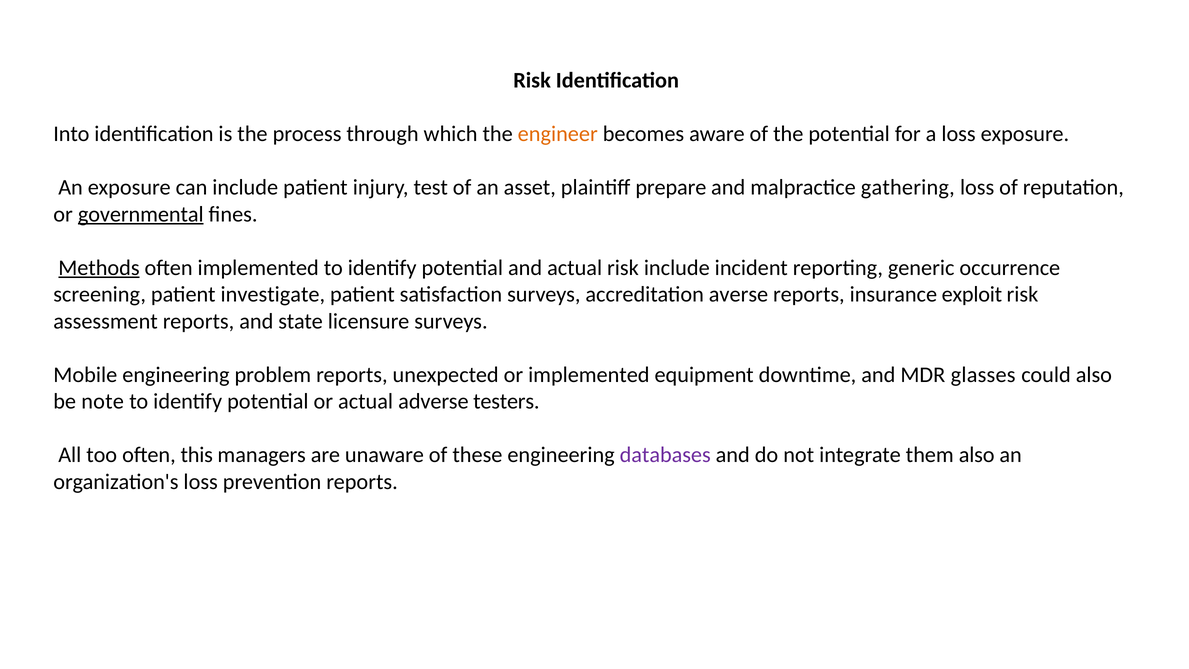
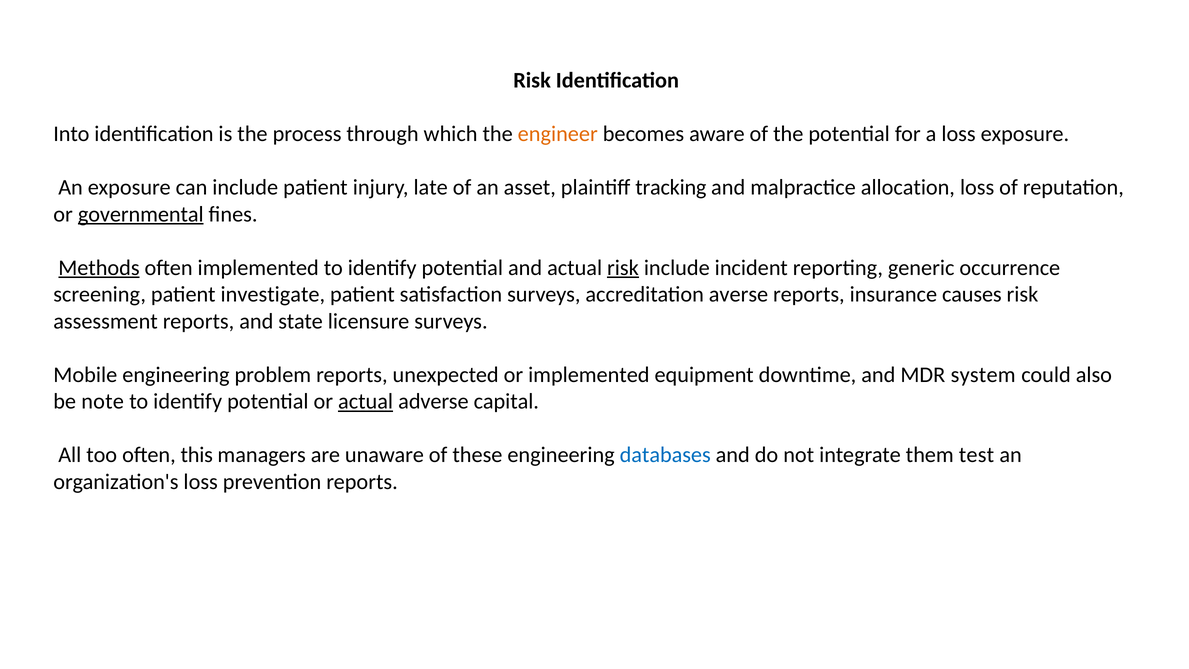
test: test -> late (431, 187)
prepare: prepare -> tracking (671, 187)
gathering: gathering -> allocation (908, 187)
risk underline: none -> present (623, 268)
exploit: exploit -> causes (972, 294)
glasses: glasses -> system (983, 375)
actual underline: none -> present (366, 401)
testers: testers -> capital (506, 401)
databases colour: purple -> blue (665, 455)
them also: also -> test (976, 455)
